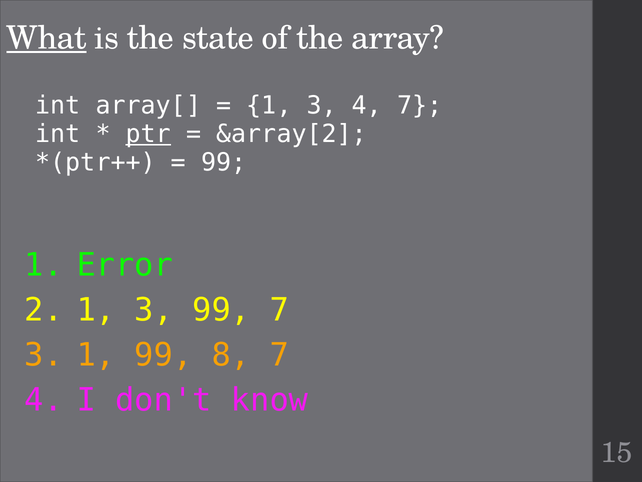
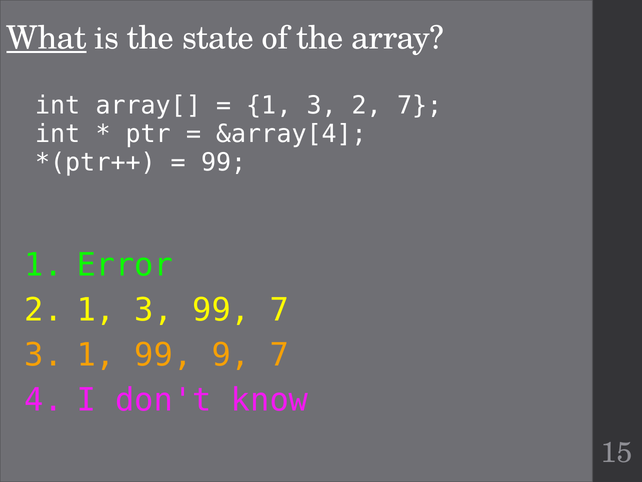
3 4: 4 -> 2 (367, 105)
ptr underline: present -> none (148, 134)
&array[2: &array[2 -> &array[4 (292, 134)
8: 8 -> 9 (231, 355)
